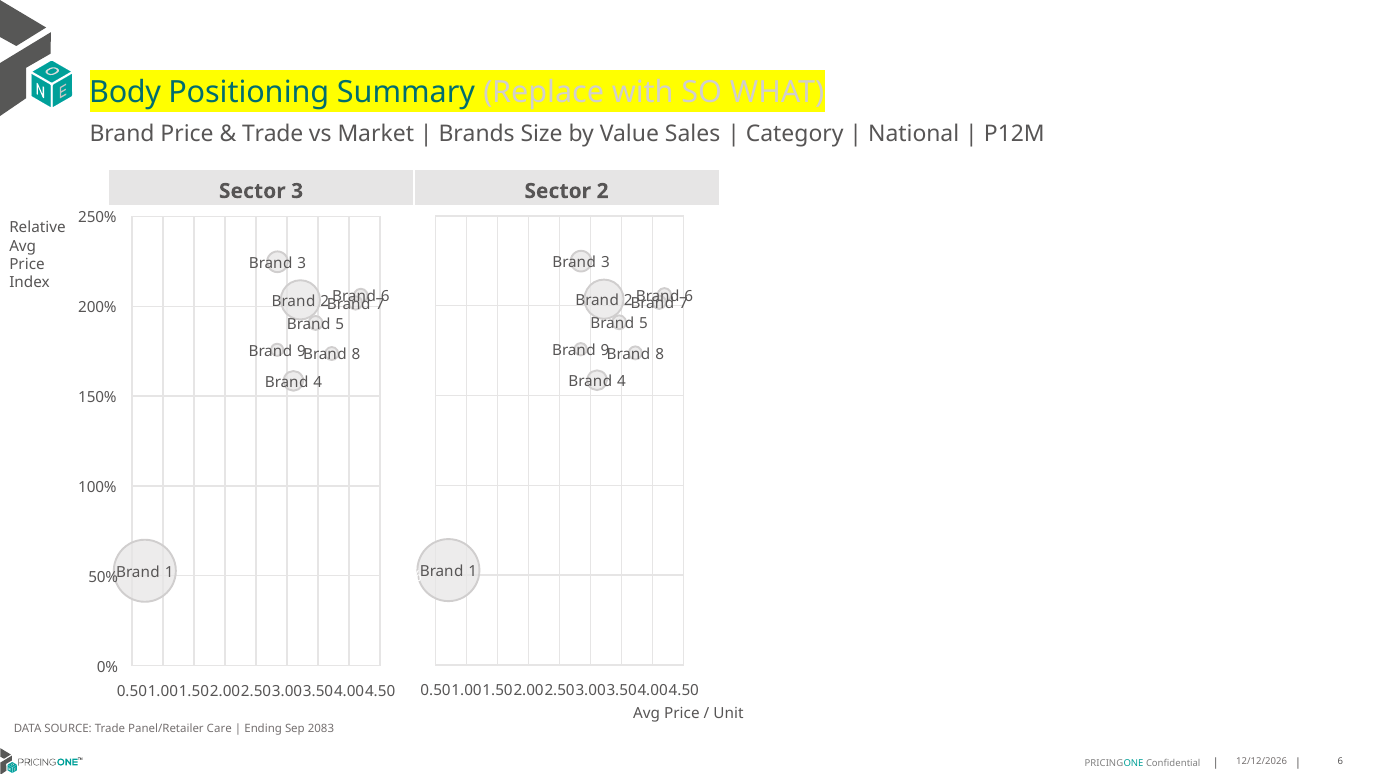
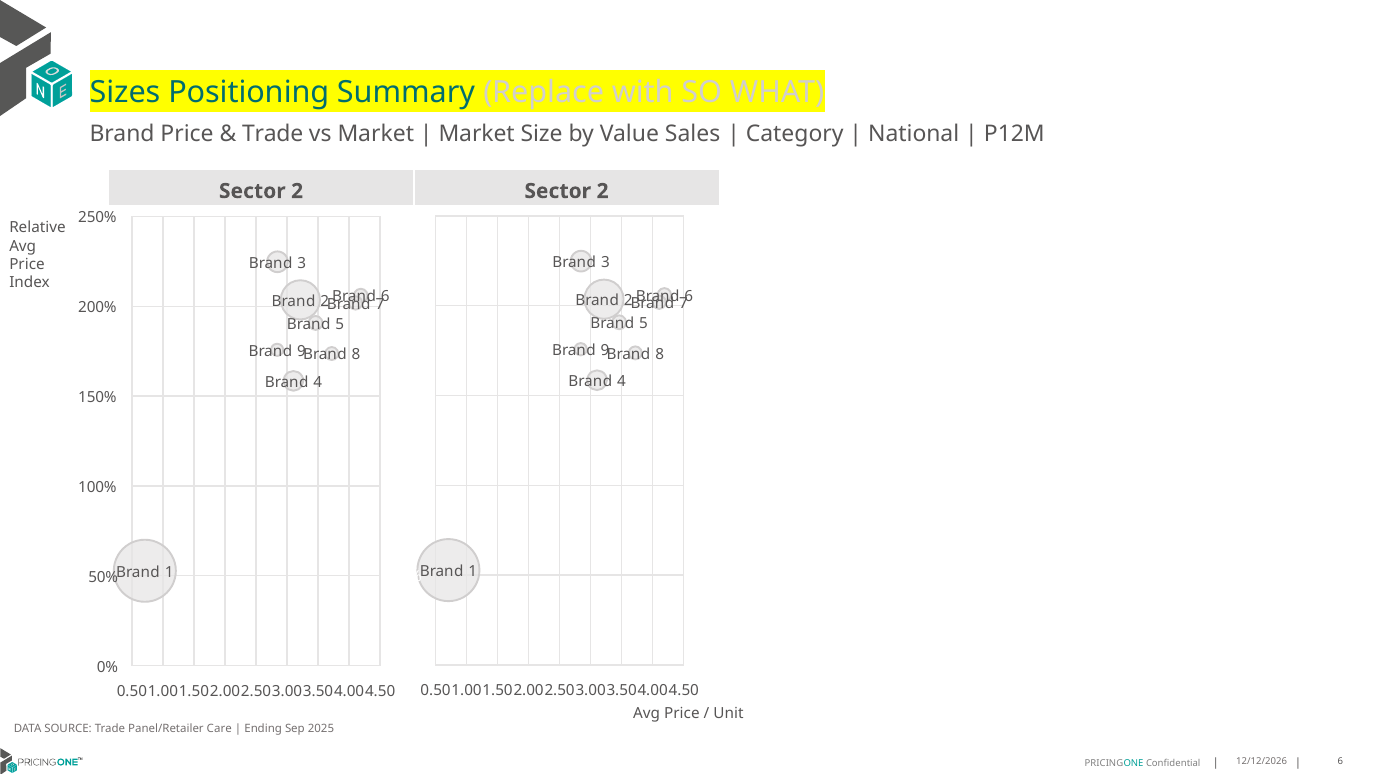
Body: Body -> Sizes (125, 93)
Brands: Brands -> Market (477, 134)
3: 3 -> 2 (297, 191)
2083: 2083 -> 2025 (321, 730)
